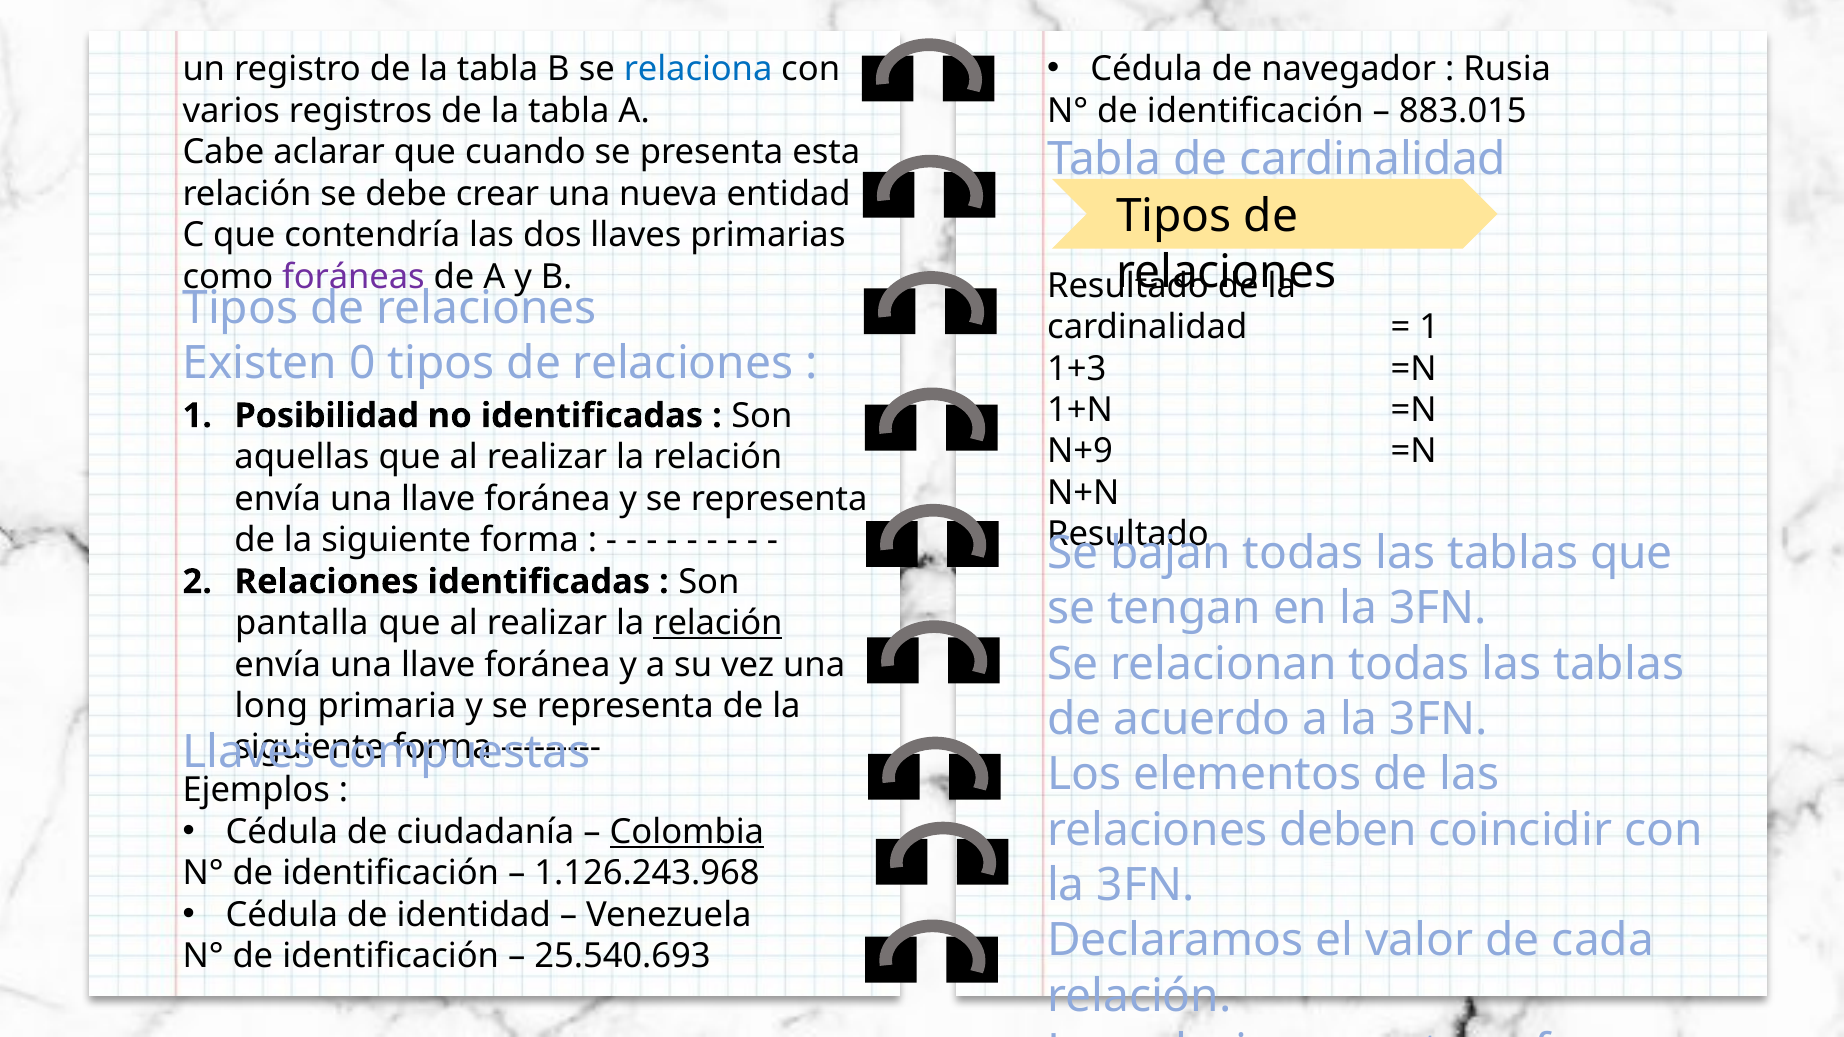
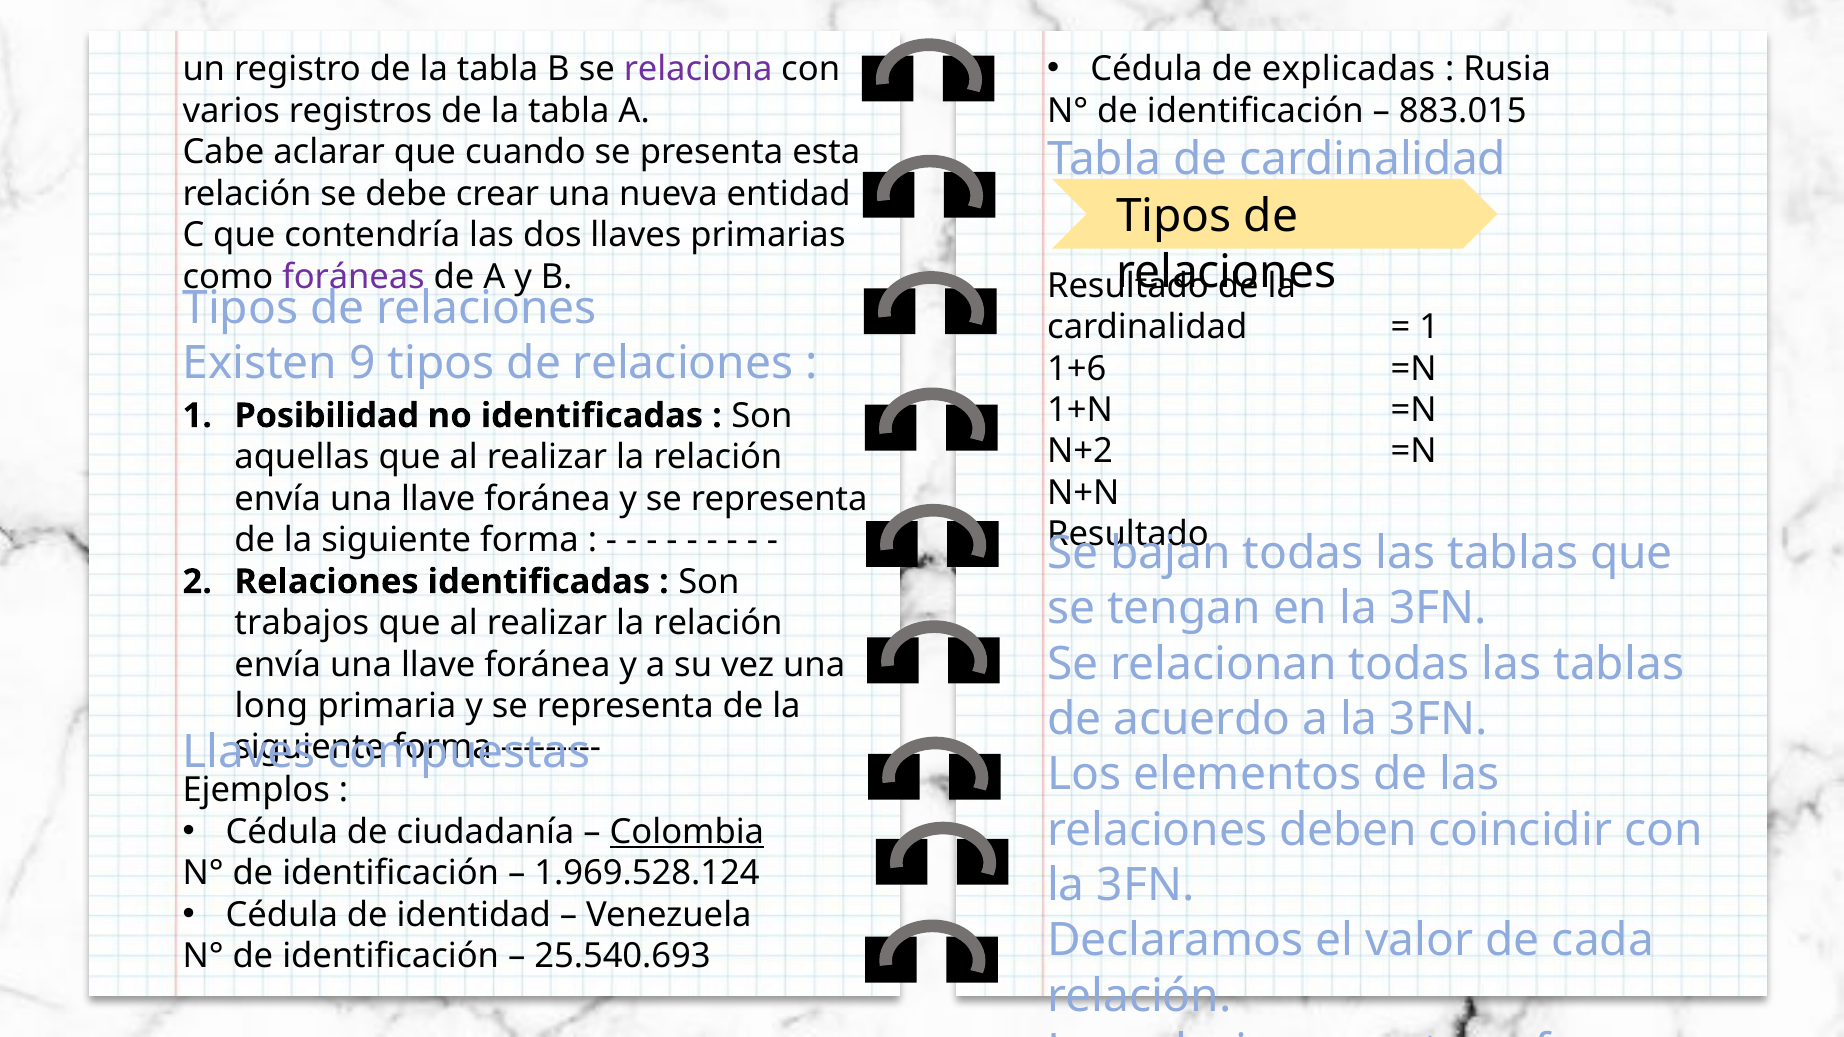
navegador: navegador -> explicadas (1349, 69)
relaciona colour: blue -> purple (698, 69)
0: 0 -> 9 (363, 364)
1+3: 1+3 -> 1+6 (1077, 369)
N+9: N+9 -> N+2 (1080, 452)
pantalla: pantalla -> trabajos (302, 623)
relación underline: present -> none (718, 623)
1.126.243.968: 1.126.243.968 -> 1.969.528.124 (647, 873)
